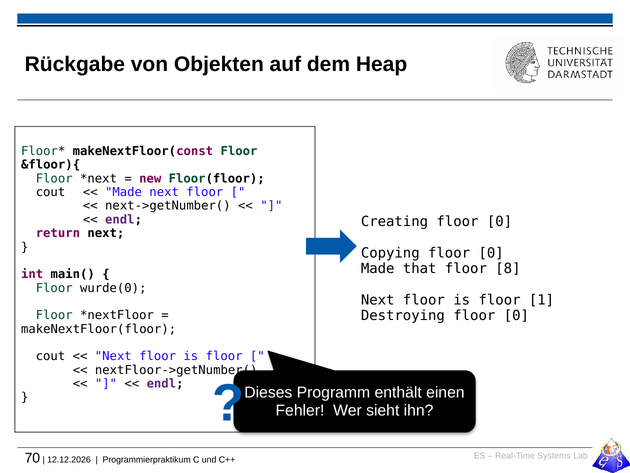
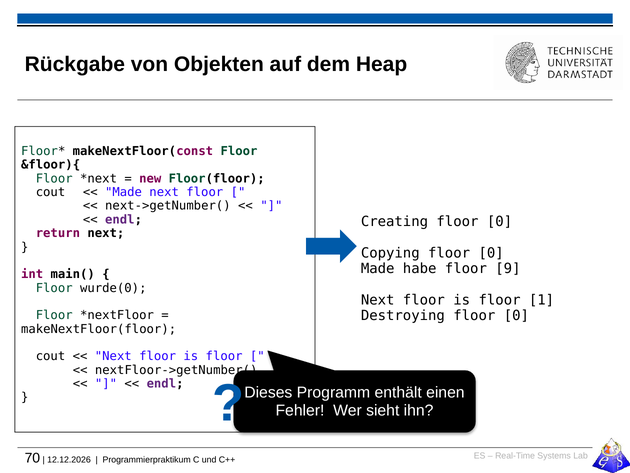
that: that -> habe (420, 268)
8: 8 -> 9 (508, 268)
